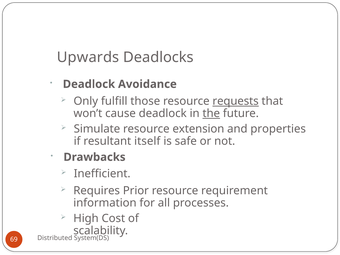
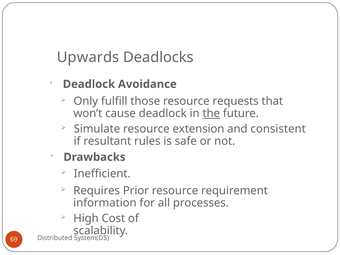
requests underline: present -> none (236, 101)
properties: properties -> consistent (278, 129)
itself: itself -> rules (147, 141)
